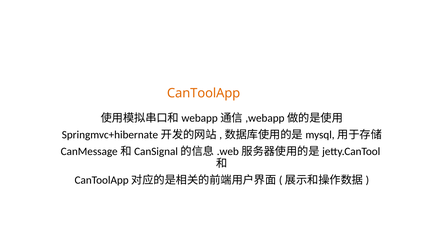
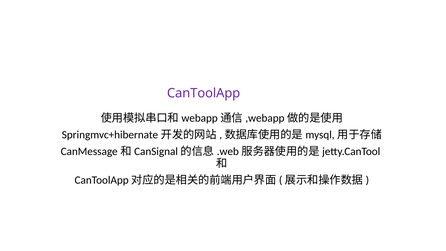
CanToolApp colour: orange -> purple (204, 93)
